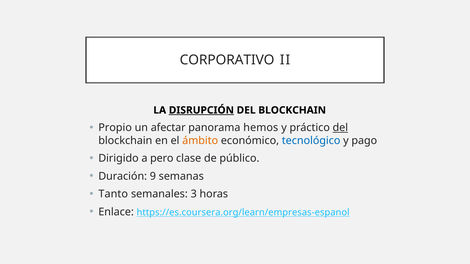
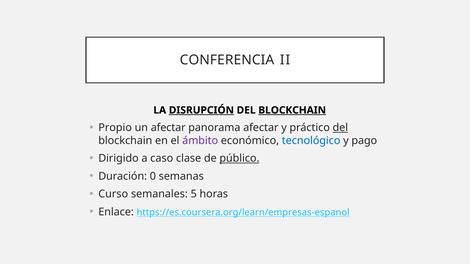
CORPORATIVO: CORPORATIVO -> CONFERENCIA (227, 60)
BLOCKCHAIN underline: none -> present (292, 110)
panorama hemos: hemos -> afectar (261, 128)
ámbito colour: orange -> purple (200, 141)
pero: pero -> caso (162, 159)
público underline: none -> present (239, 159)
9: 9 -> 0 (153, 176)
Tanto: Tanto -> Curso (113, 194)
3: 3 -> 5 (194, 194)
